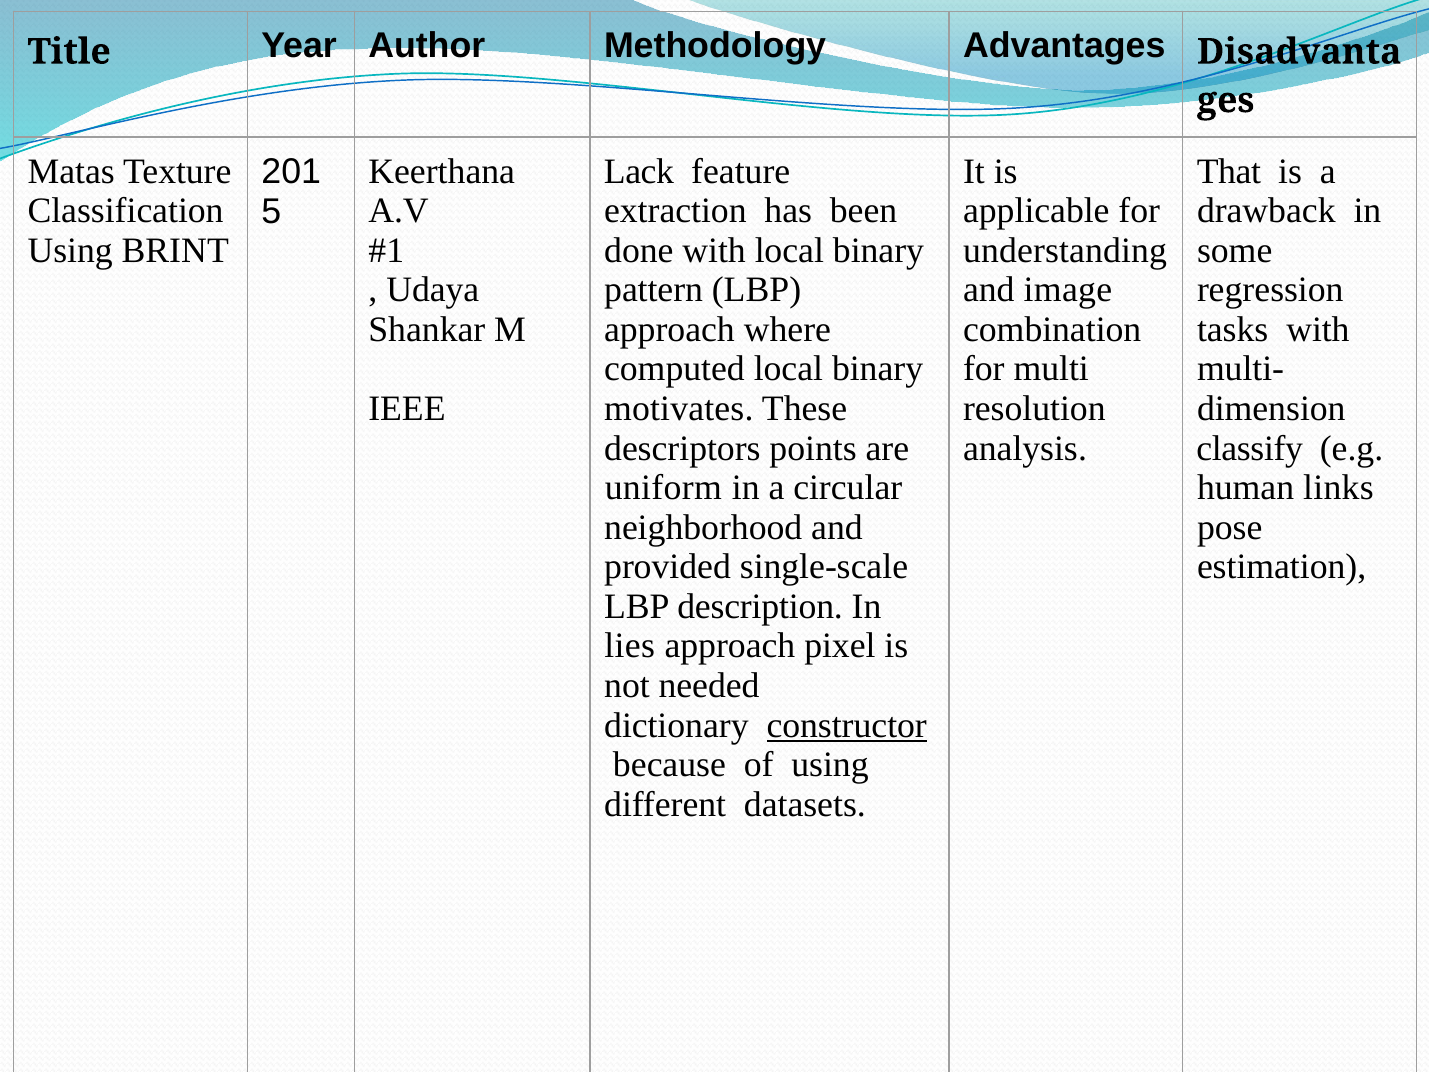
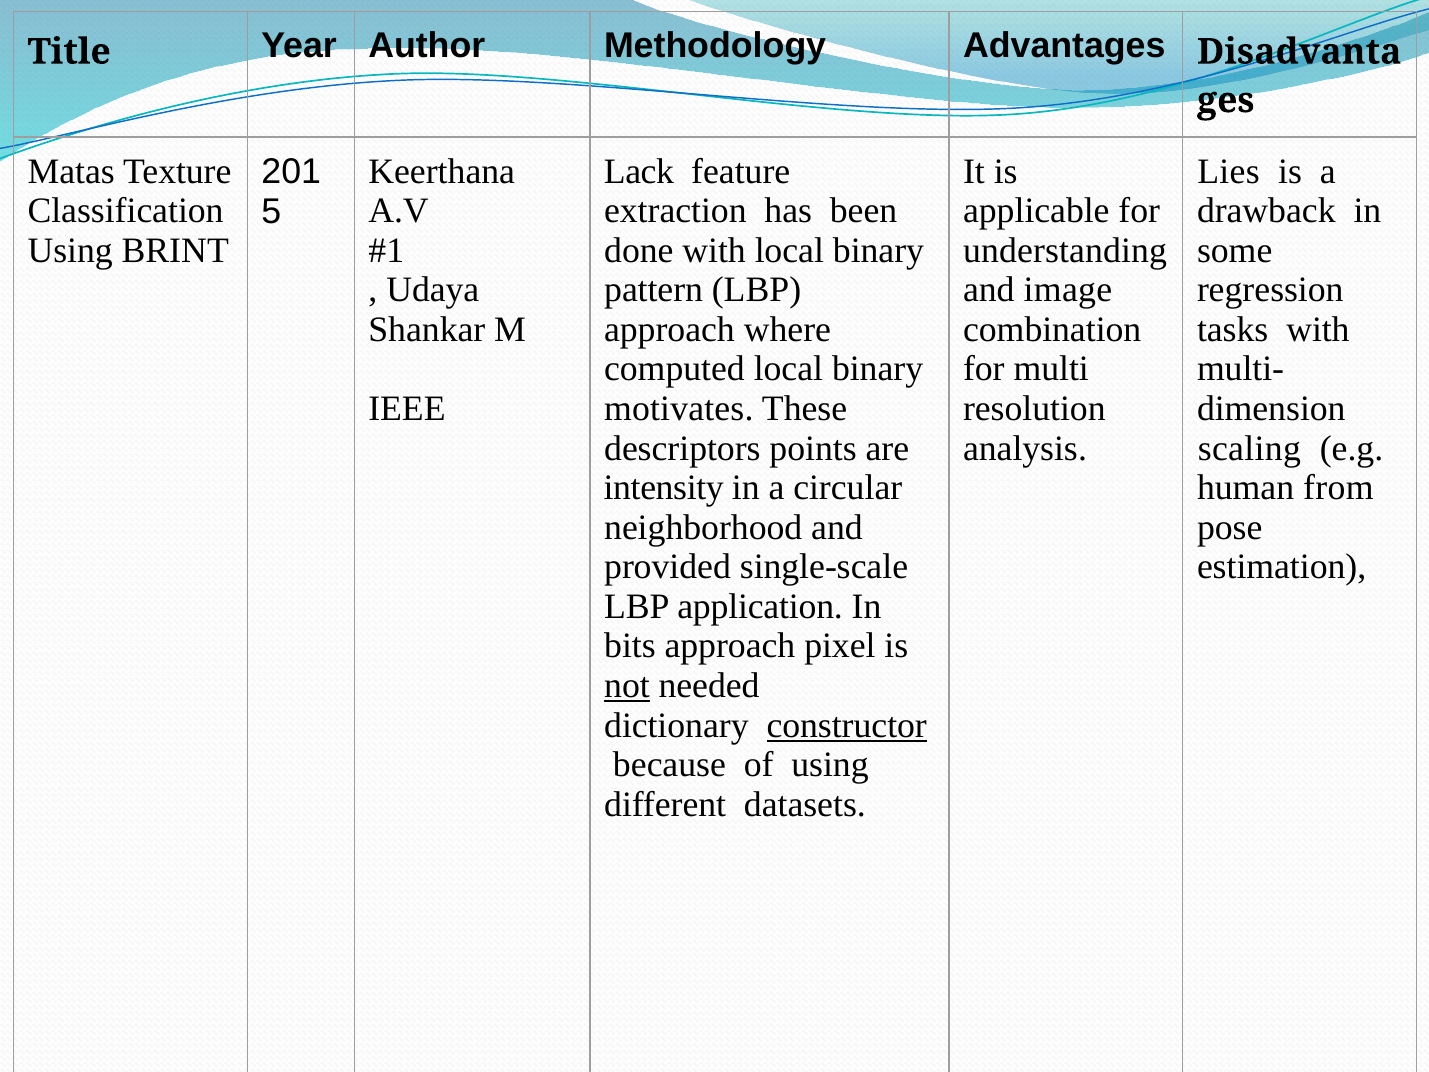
That: That -> Lies (1229, 171)
classify: classify -> scaling (1249, 448)
uniform: uniform -> intensity (664, 488)
links: links -> from (1338, 488)
description: description -> application (760, 606)
lies: lies -> bits (630, 646)
not underline: none -> present (627, 685)
